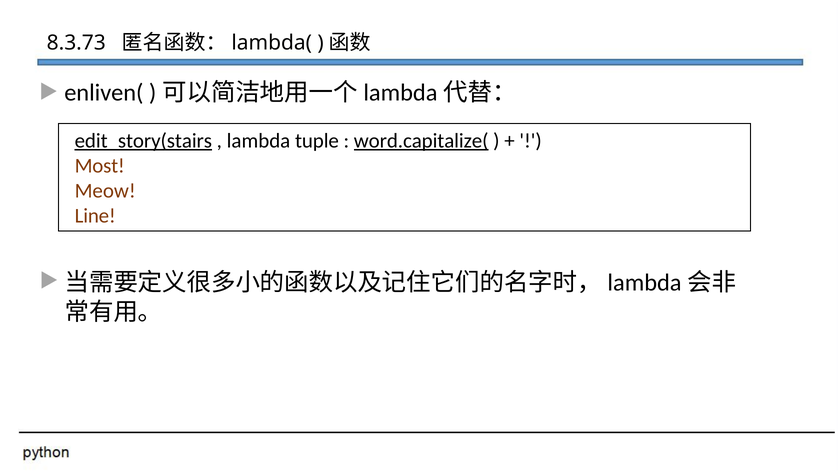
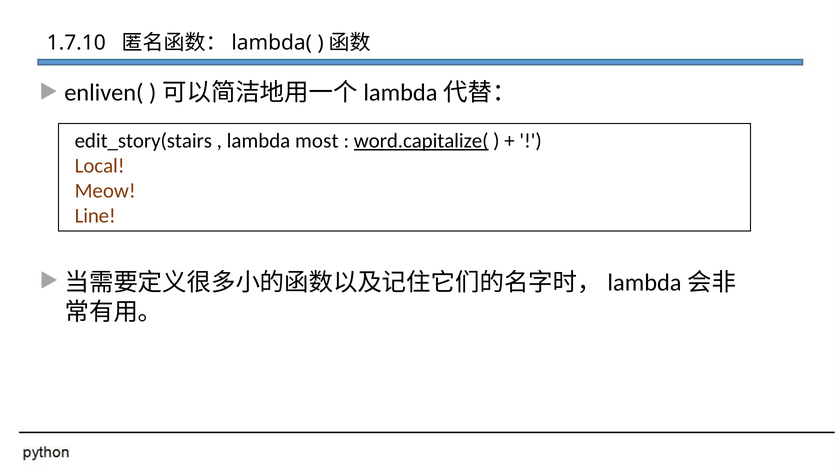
8.3.73: 8.3.73 -> 1.7.10 (76, 43)
edit_story(stairs underline: present -> none (143, 141)
tuple: tuple -> most (317, 141)
Most: Most -> Local (100, 166)
